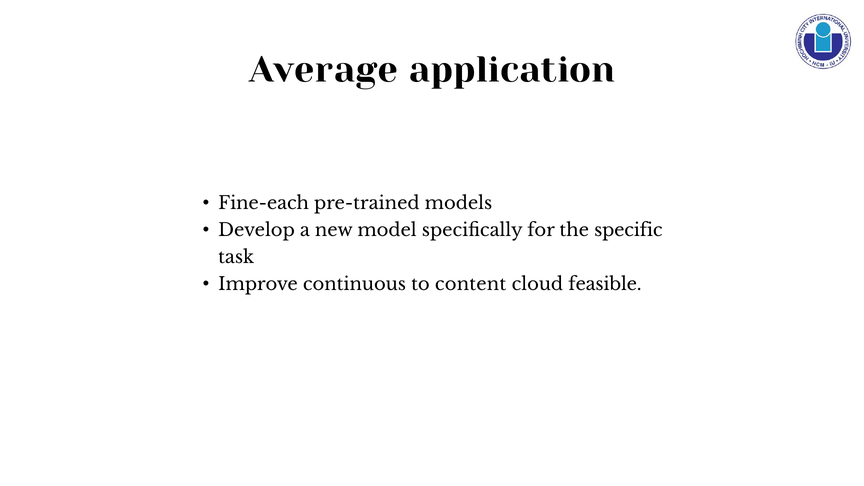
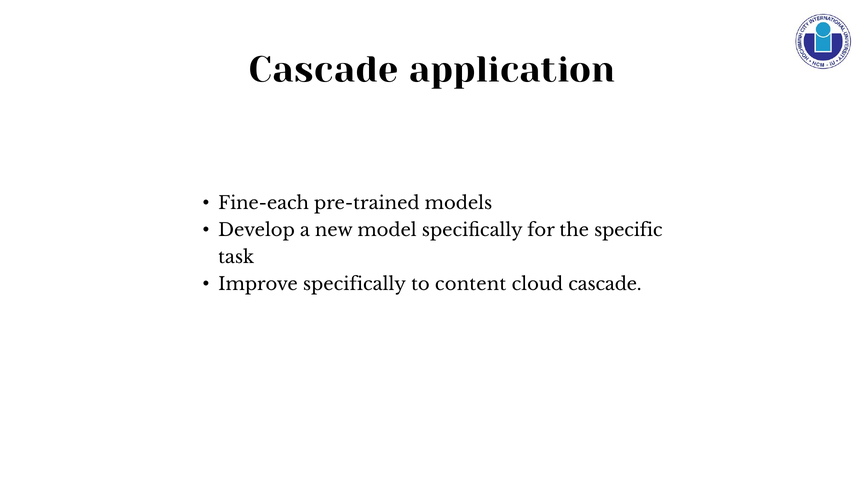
Average: Average -> Cascade (324, 70)
Improve continuous: continuous -> specifically (354, 284)
cloud feasible: feasible -> cascade (605, 284)
